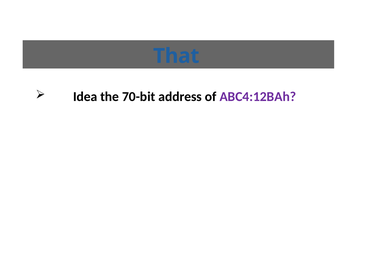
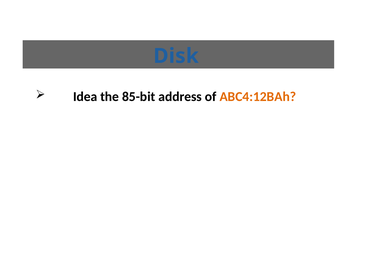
That: That -> Disk (176, 56)
70-bit: 70-bit -> 85-bit (139, 97)
ABC4:12BAh colour: purple -> orange (258, 97)
